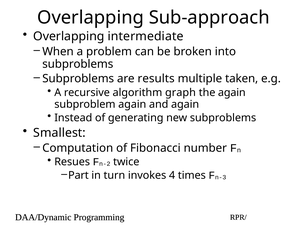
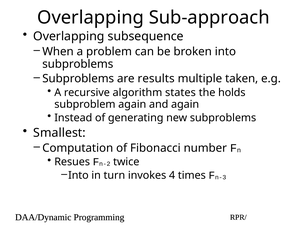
intermediate: intermediate -> subsequence (146, 36)
graph: graph -> states (180, 93)
the again: again -> holds (232, 93)
Part: Part -> Into (78, 176)
